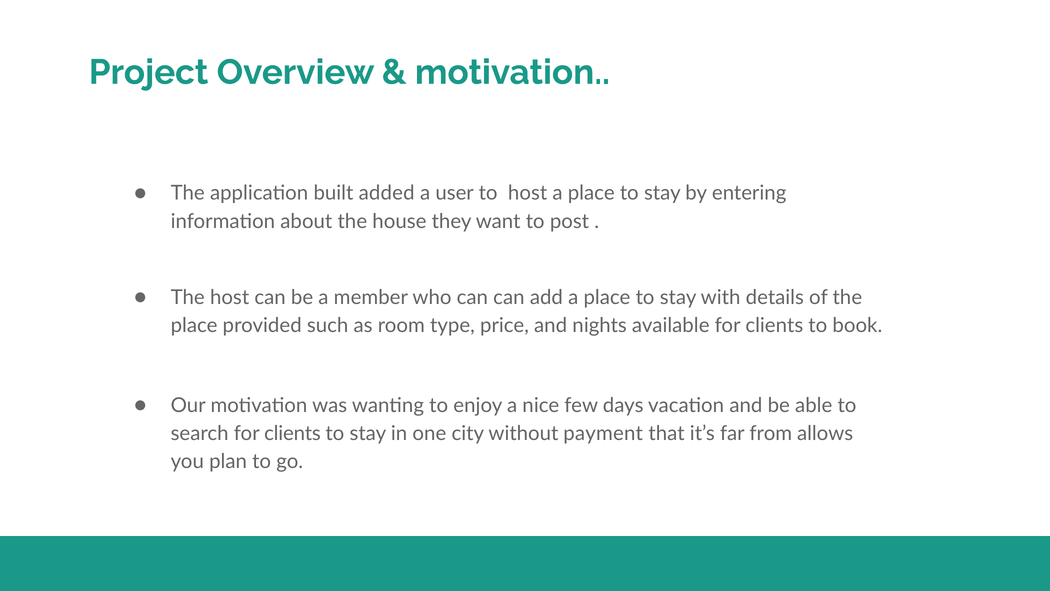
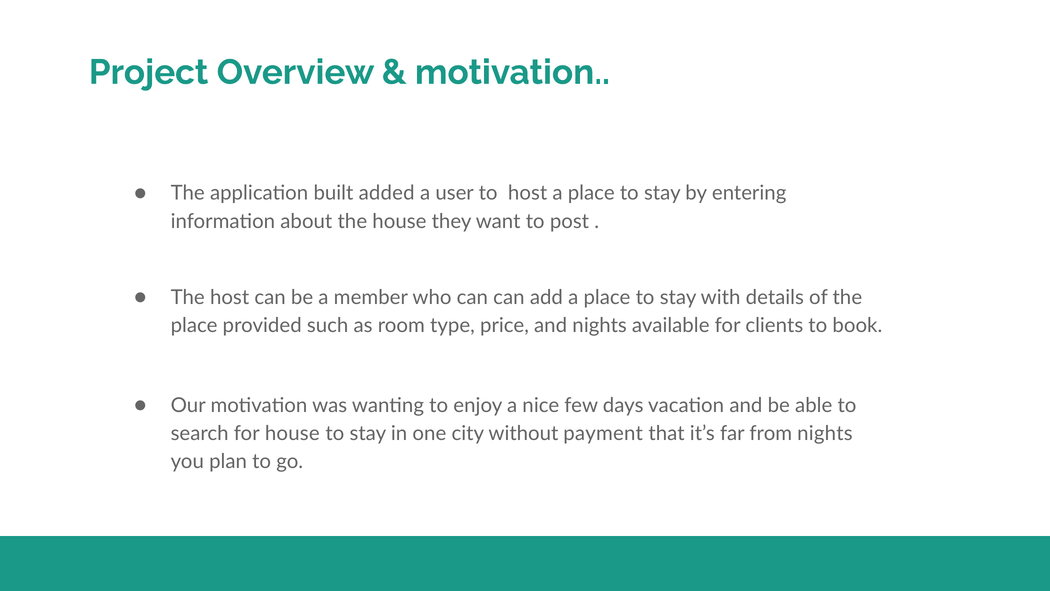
search for clients: clients -> house (292, 433)
from allows: allows -> nights (825, 433)
